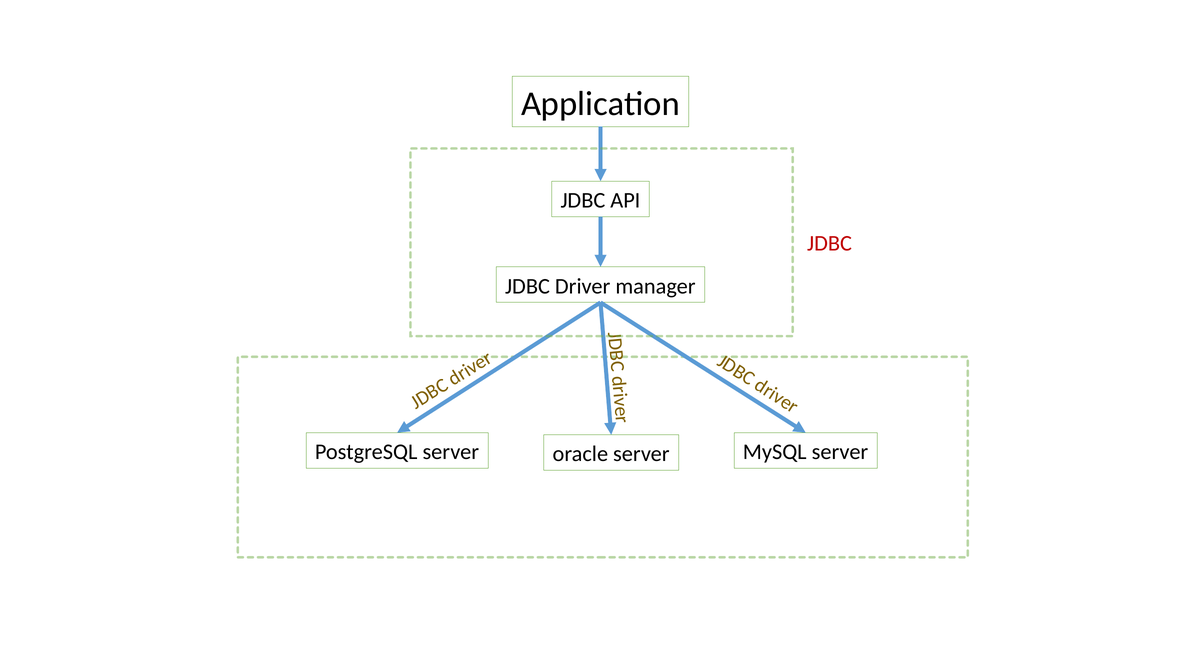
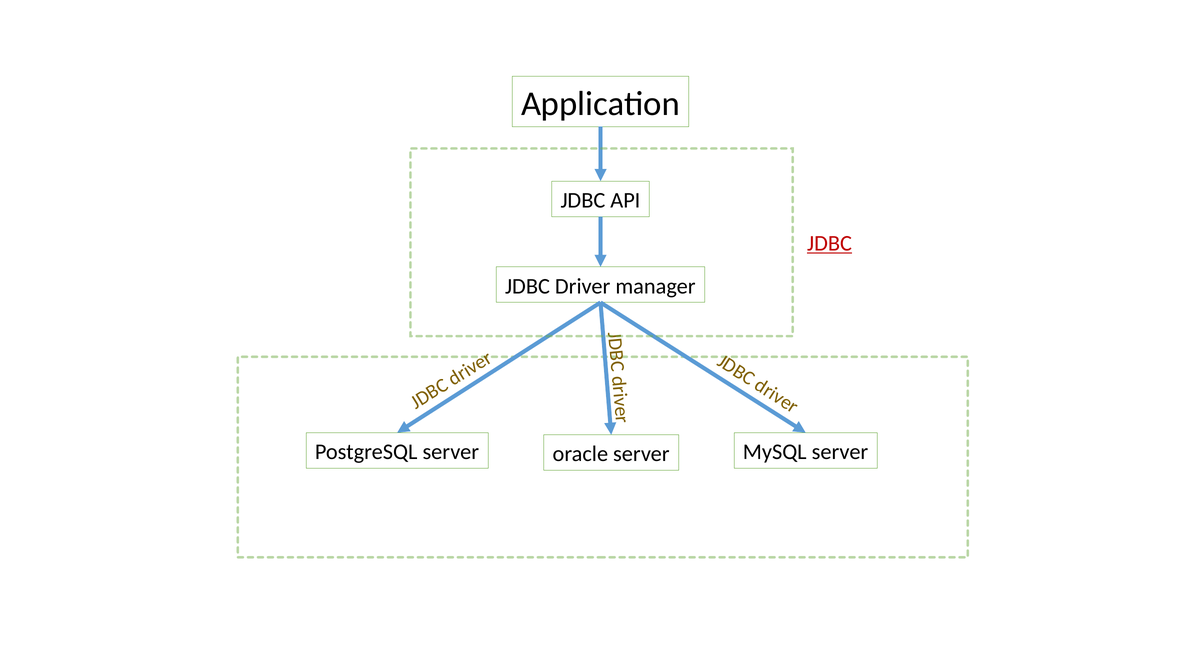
JDBC underline: none -> present (830, 244)
